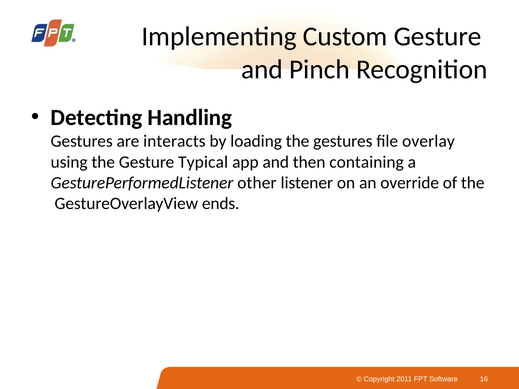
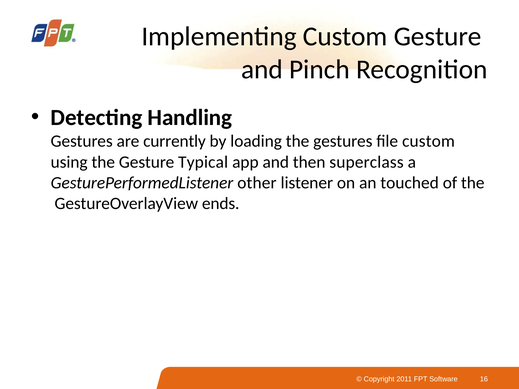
interacts: interacts -> currently (175, 141)
file overlay: overlay -> custom (428, 141)
containing: containing -> superclass (366, 162)
override: override -> touched (410, 183)
